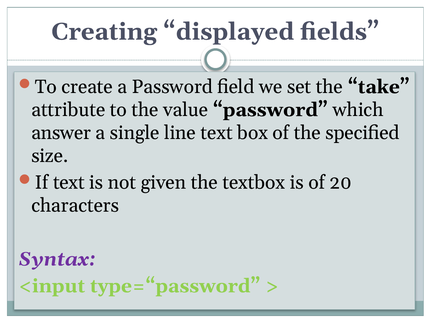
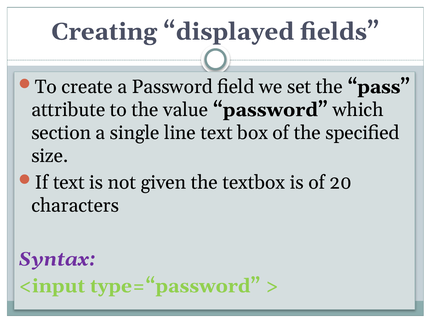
take: take -> pass (379, 87)
answer: answer -> section (61, 133)
